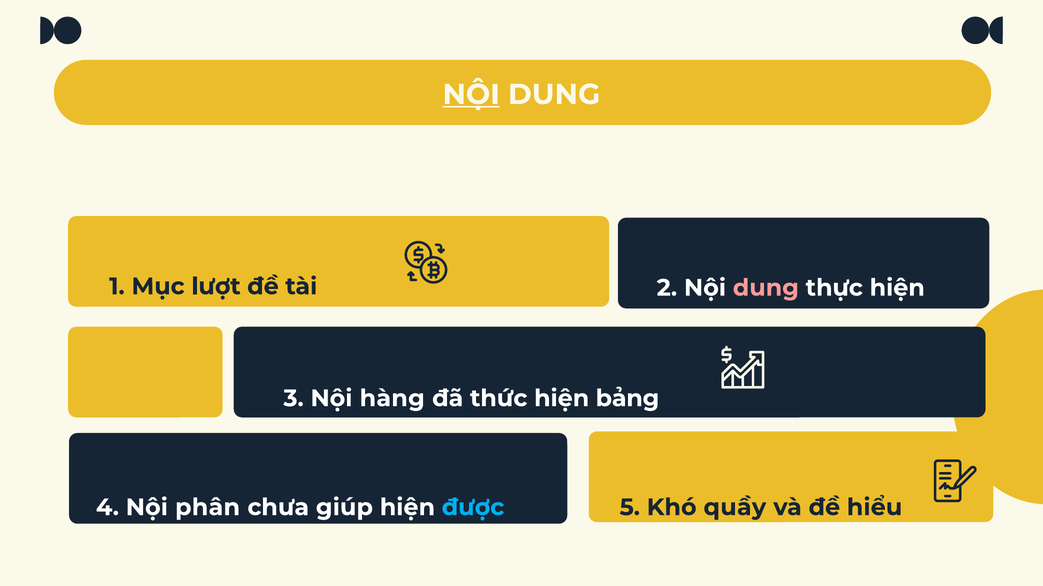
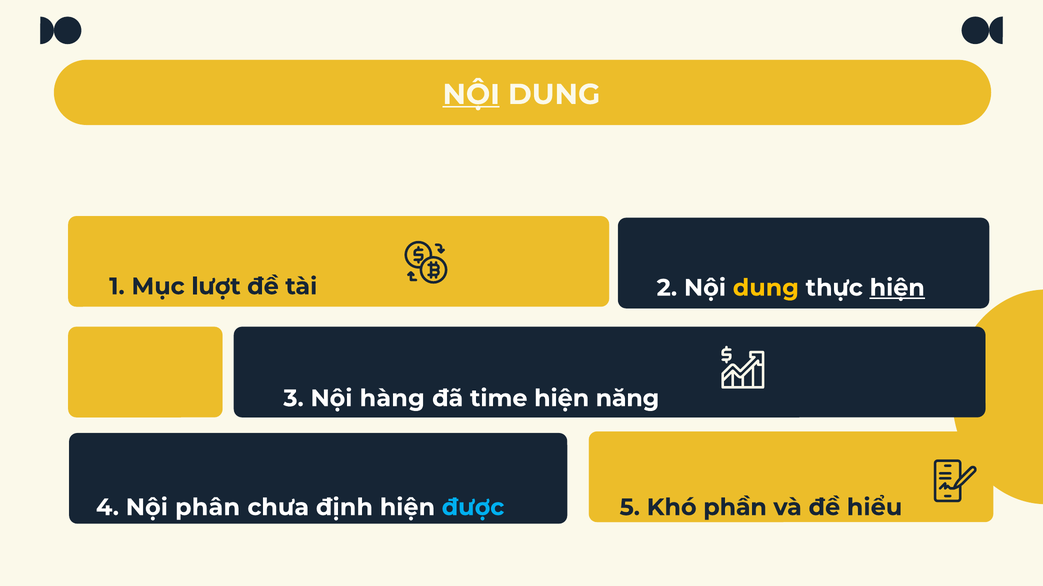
dung colour: pink -> yellow (766, 288)
hiện underline: none -> present (897, 288)
thức: thức -> time (499, 399)
bảng: bảng -> năng (627, 399)
giúp: giúp -> định (344, 508)
quầy: quầy -> phần (735, 508)
